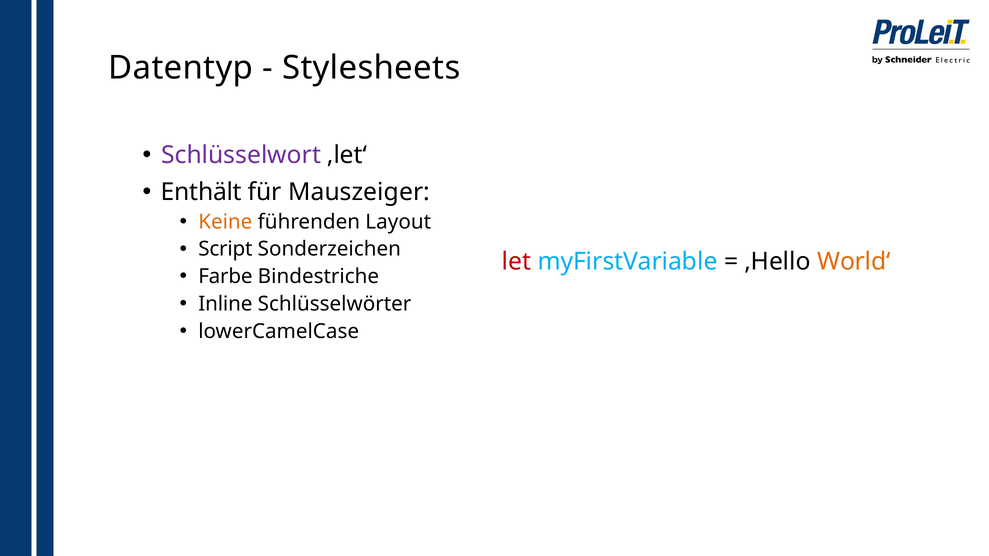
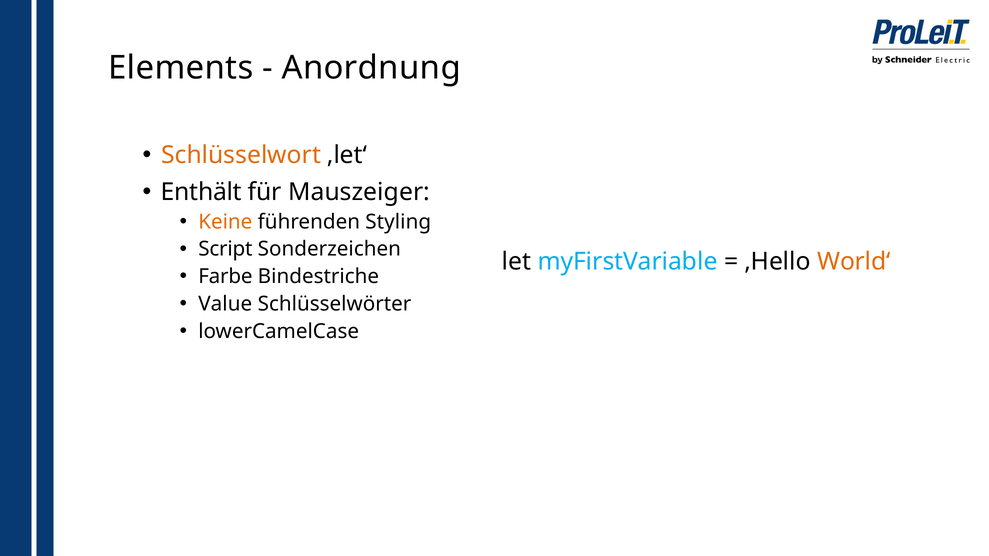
Datentyp: Datentyp -> Elements (181, 68)
Stylesheets: Stylesheets -> Anordnung (371, 68)
Schlüsselwort colour: purple -> orange (241, 155)
Layout: Layout -> Styling (398, 222)
let colour: red -> black (517, 262)
Inline: Inline -> Value (225, 304)
